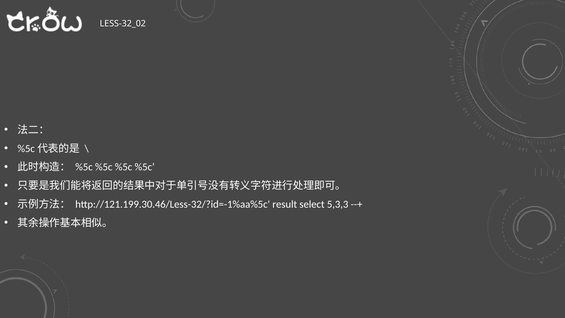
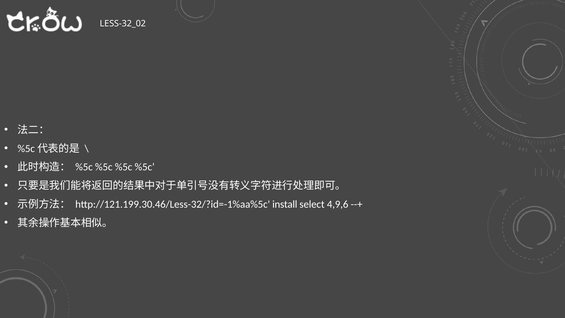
result: result -> install (285, 204)
5,3,3: 5,3,3 -> 4,9,6 (338, 204)
